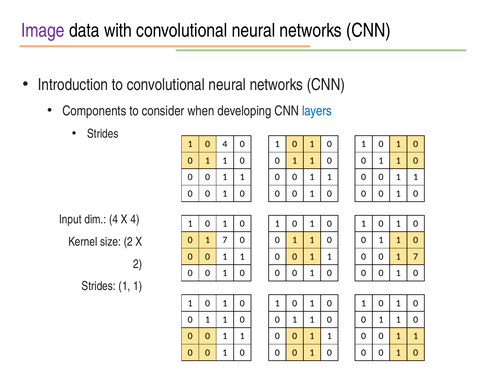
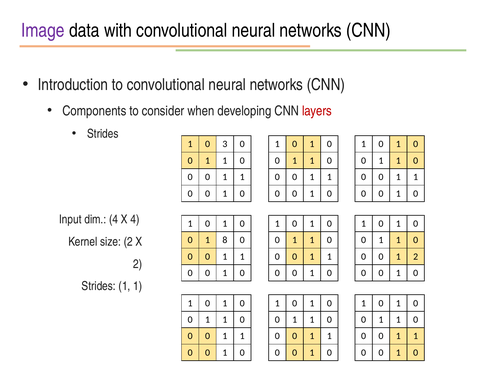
layers colour: blue -> red (317, 111)
0 4: 4 -> 3 (225, 144)
7: 7 -> 8 (225, 240)
7: 7 -> 2 (416, 256)
